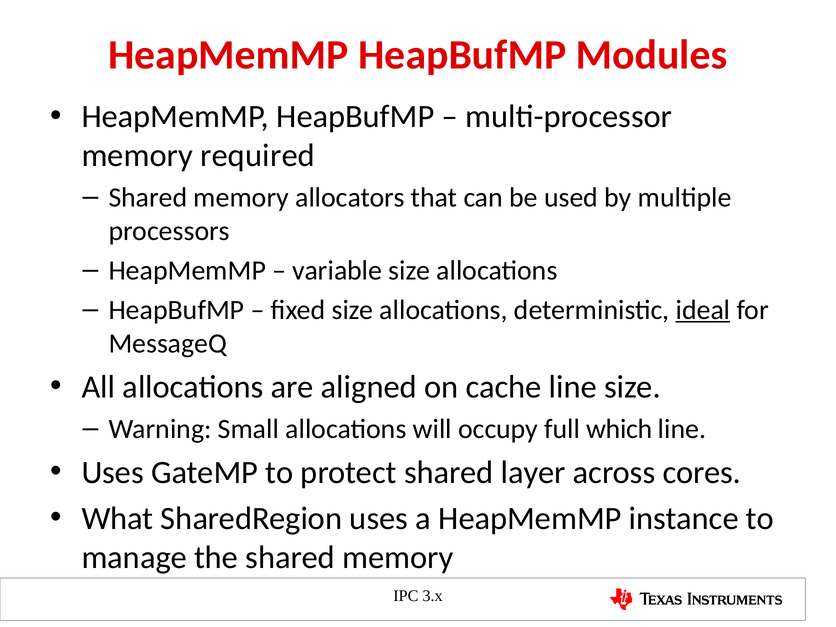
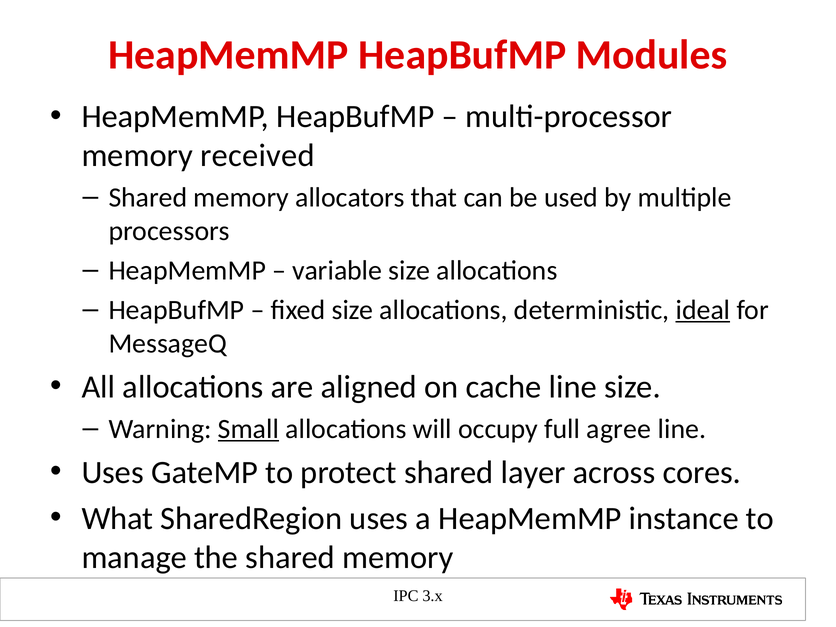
required: required -> received (258, 156)
Small underline: none -> present (248, 429)
which: which -> agree (619, 429)
